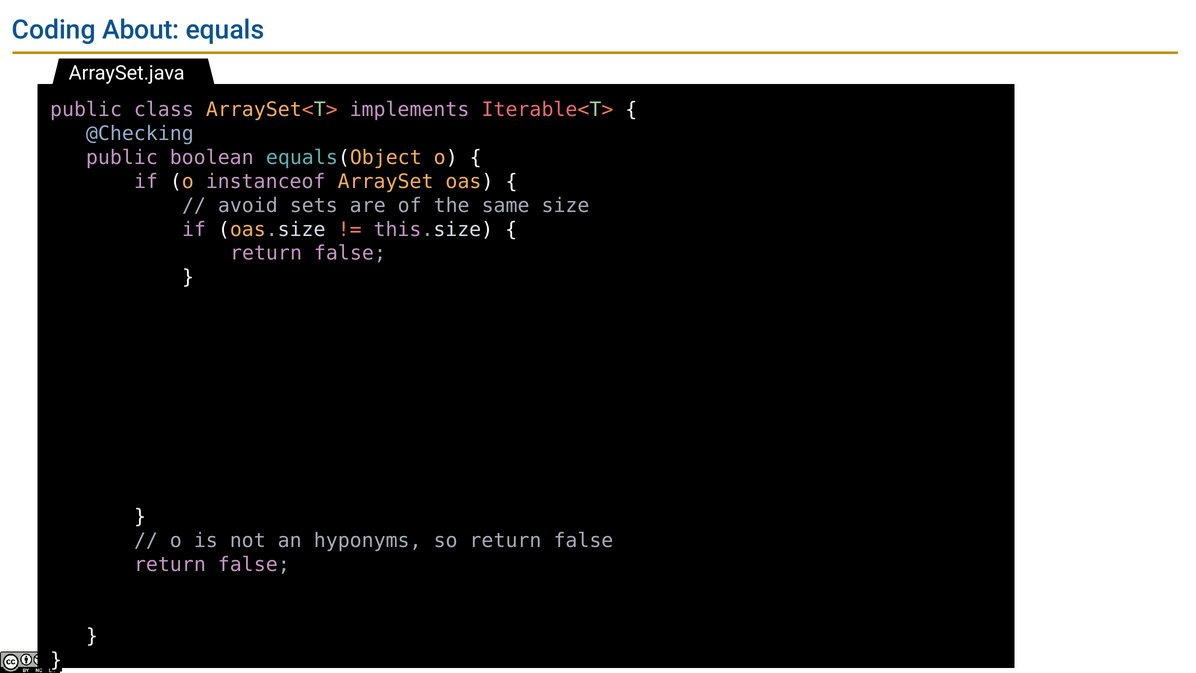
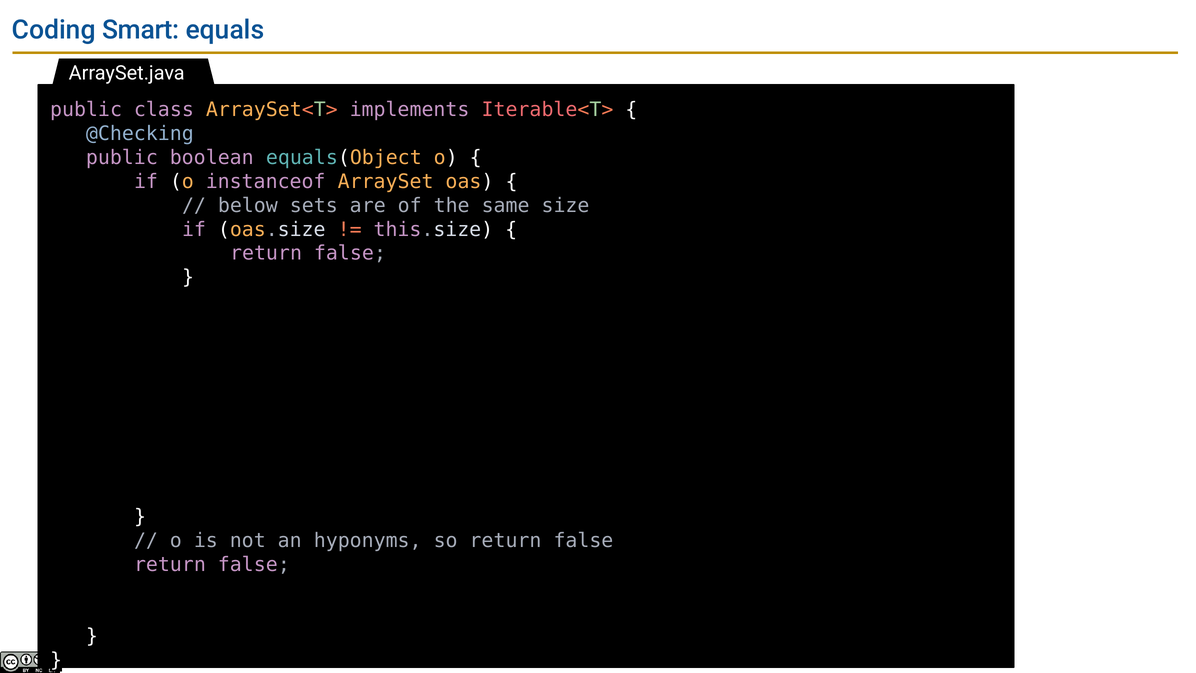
About: About -> Smart (141, 30)
avoid: avoid -> below (248, 205)
